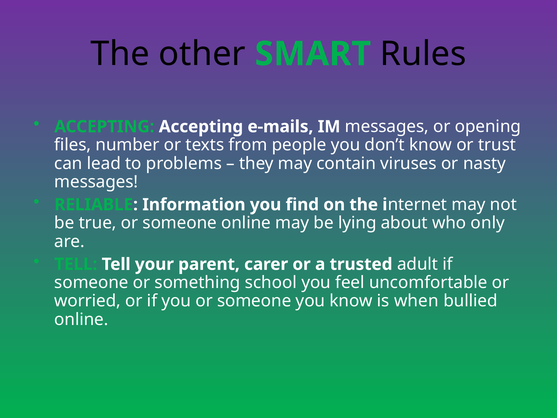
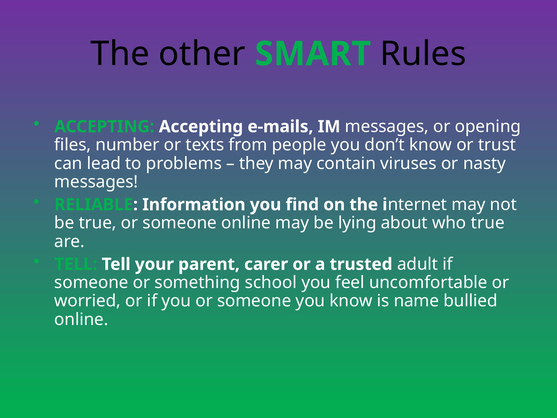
who only: only -> true (488, 223)
when: when -> name (416, 301)
